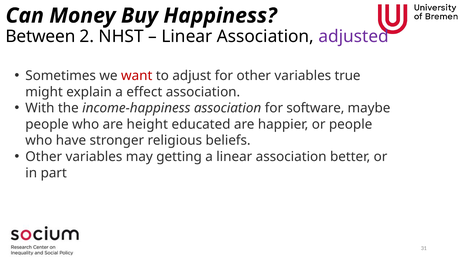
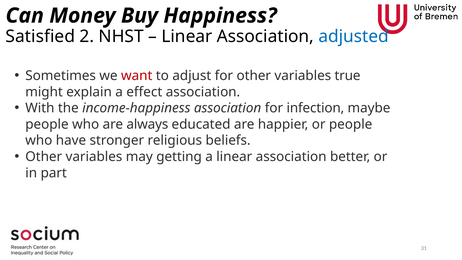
Between: Between -> Satisfied (40, 36)
adjusted colour: purple -> blue (354, 36)
software: software -> infection (315, 108)
height: height -> always (147, 124)
